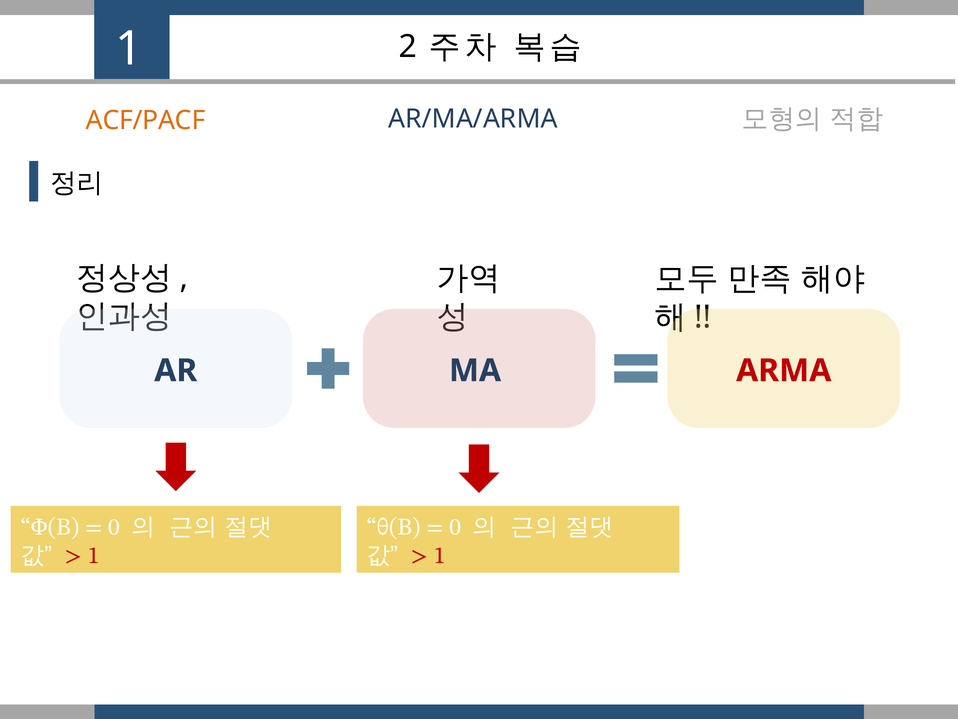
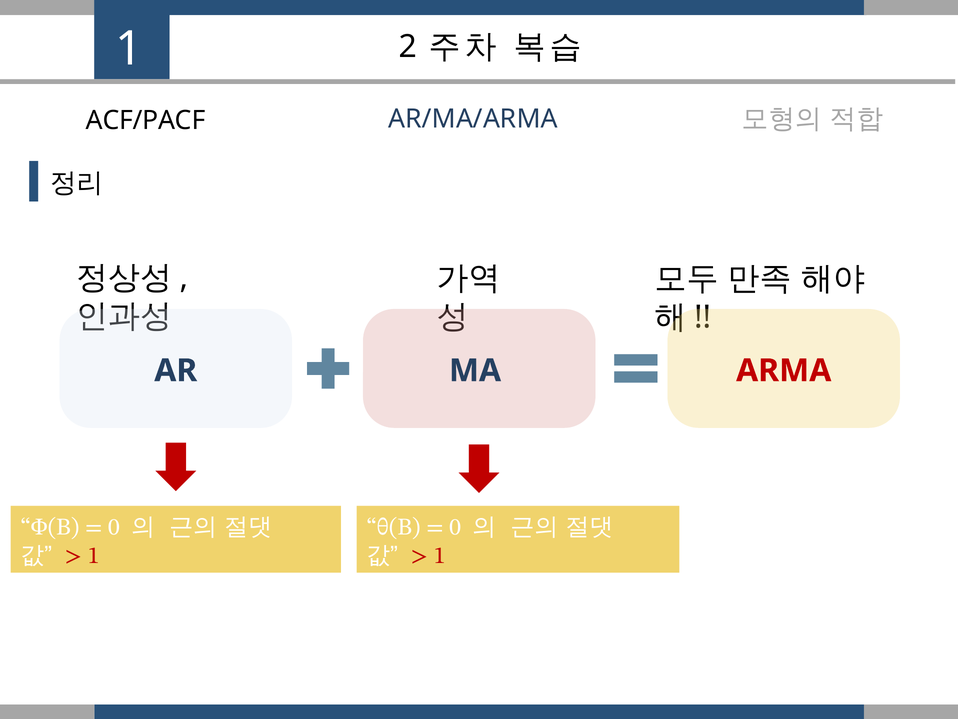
ACF/PACF colour: orange -> black (146, 120)
